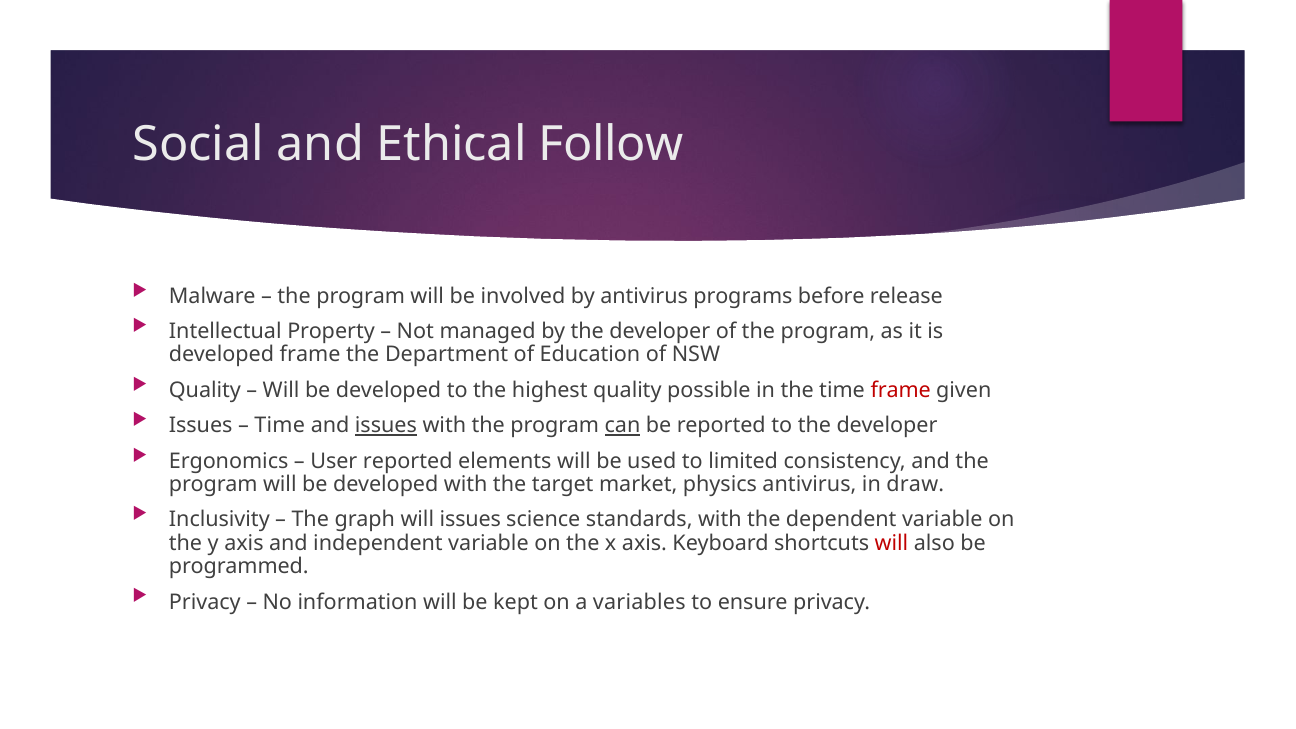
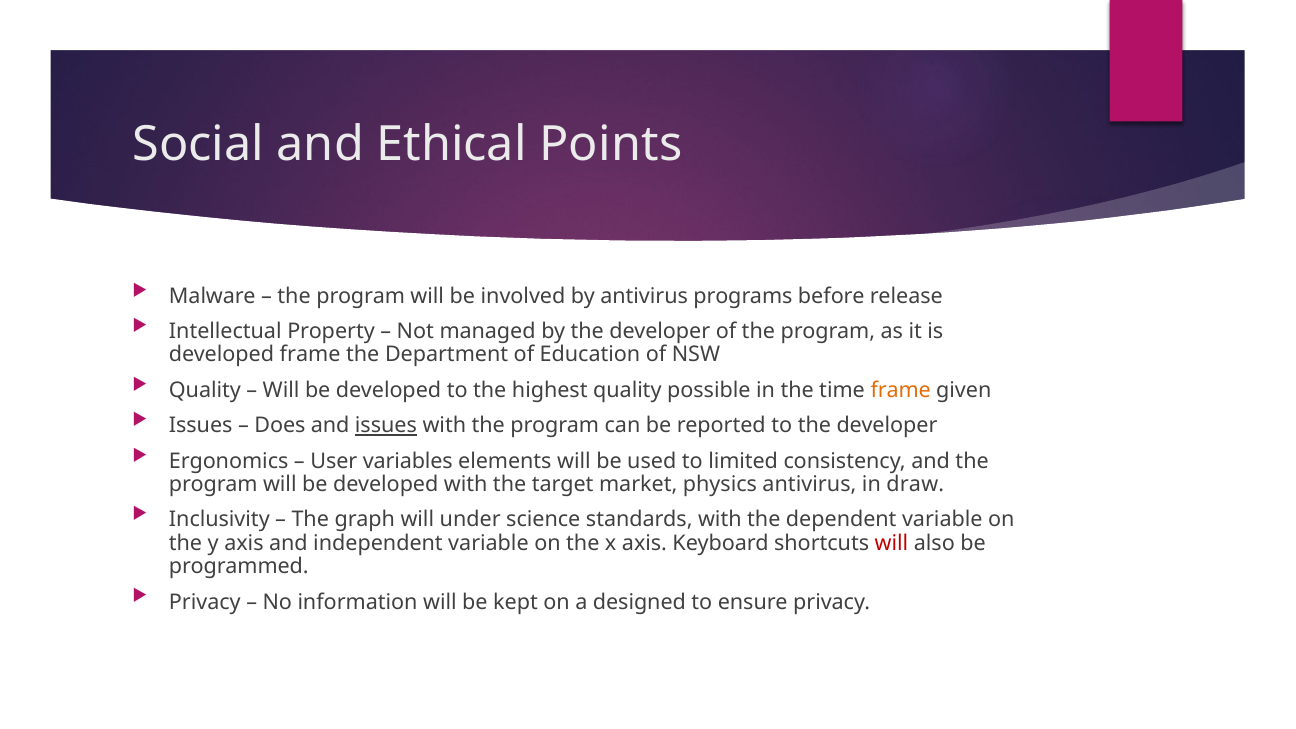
Follow: Follow -> Points (611, 144)
frame colour: red -> orange (901, 390)
Time: Time -> Does (280, 426)
can underline: present -> none (622, 426)
User reported: reported -> variables (408, 461)
will issues: issues -> under (470, 520)
variables: variables -> designed (639, 602)
